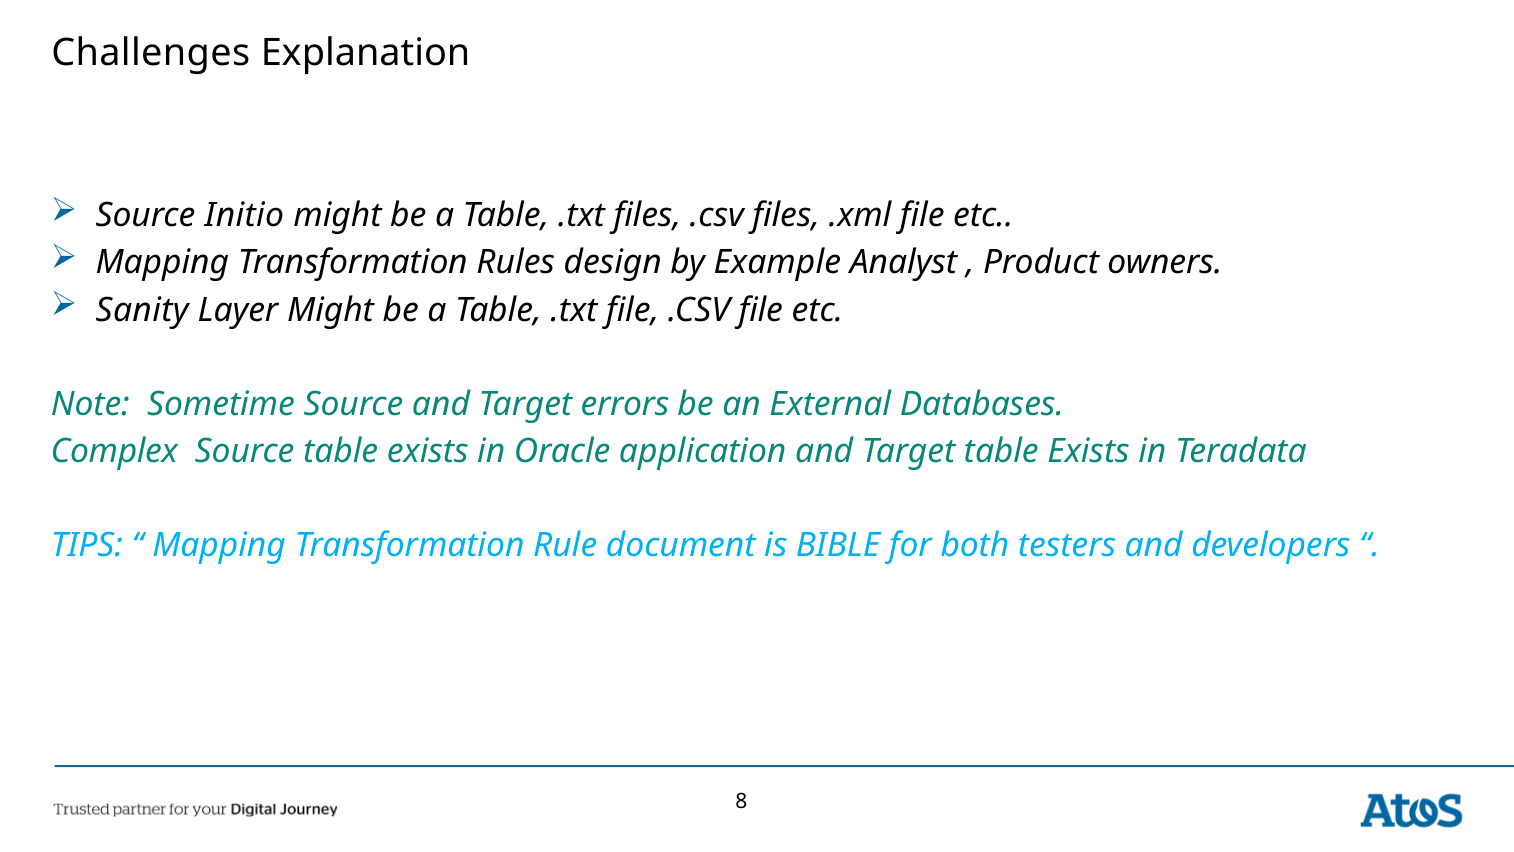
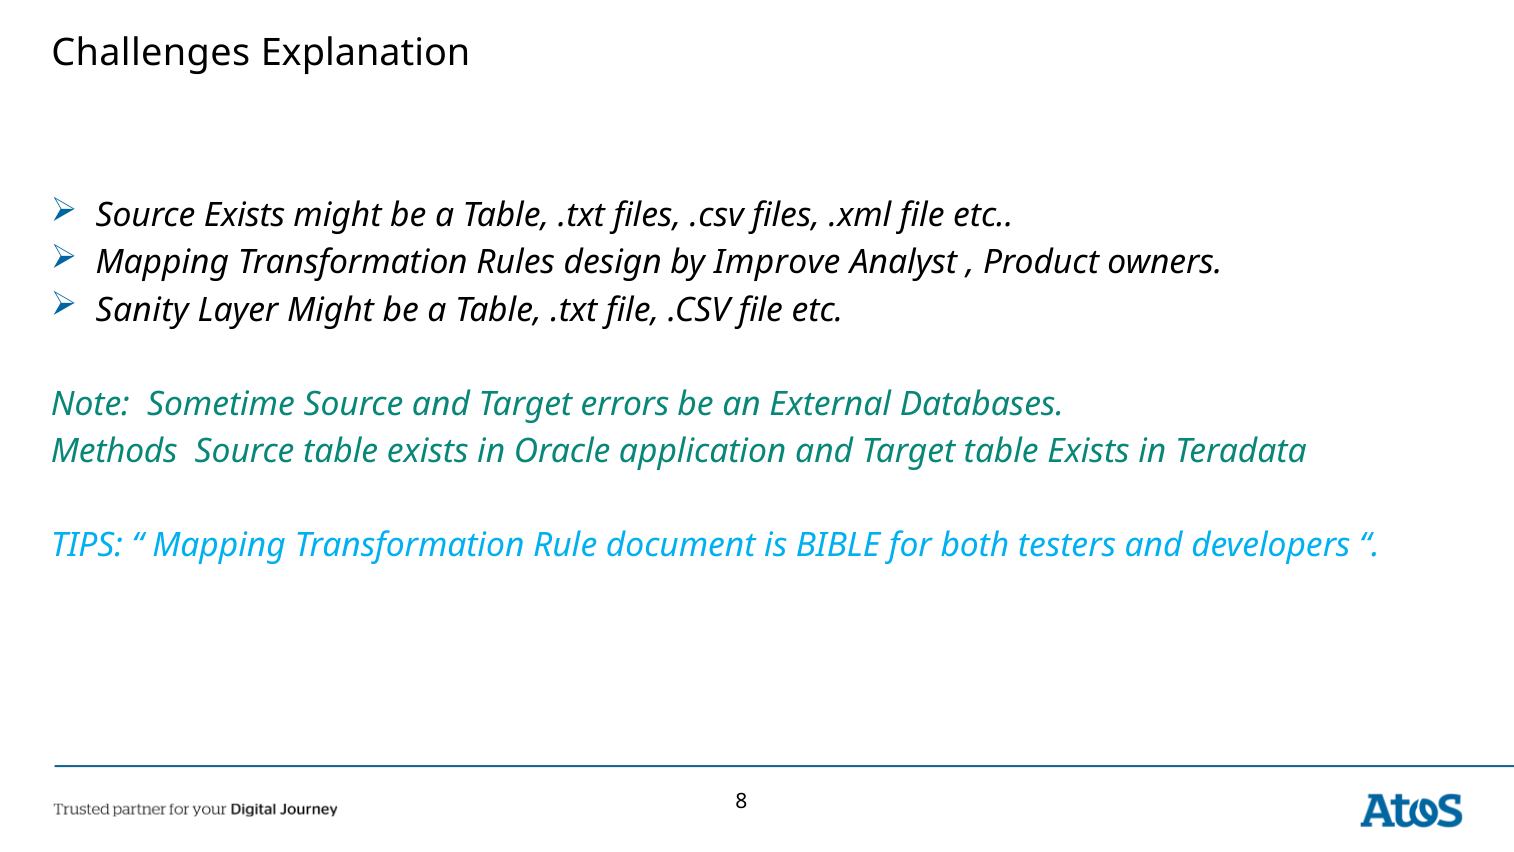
Source Initio: Initio -> Exists (245, 216)
Example: Example -> Improve (777, 263)
Complex: Complex -> Methods (114, 451)
